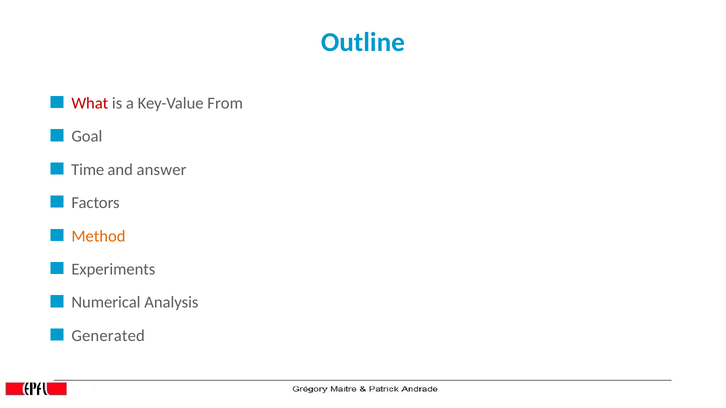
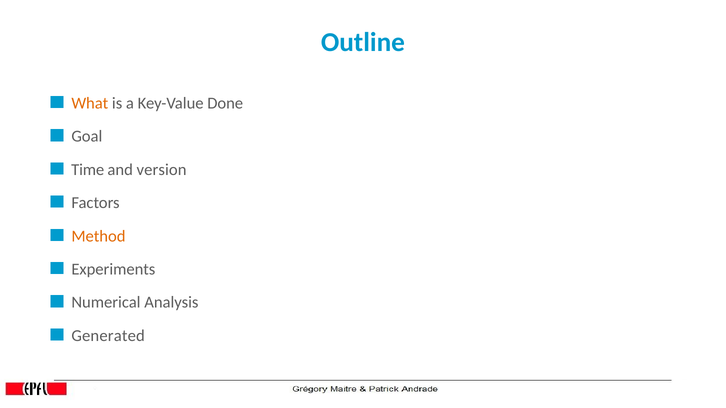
What colour: red -> orange (90, 103)
From: From -> Done (225, 103)
answer: answer -> version (162, 170)
